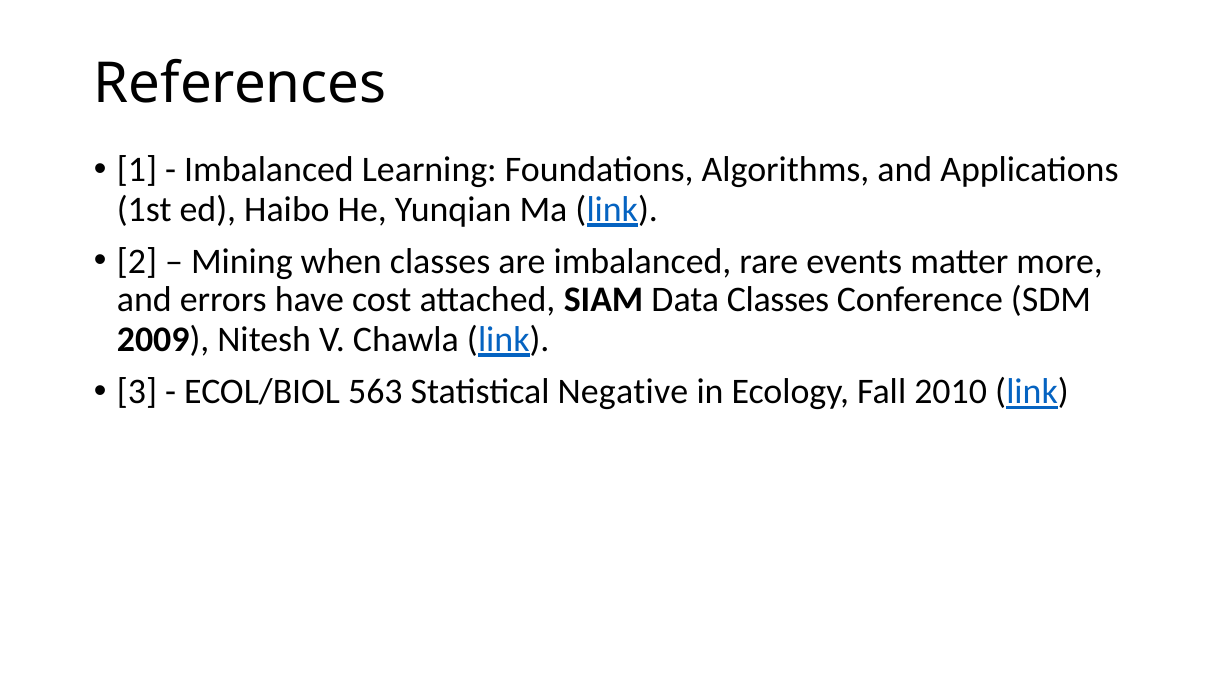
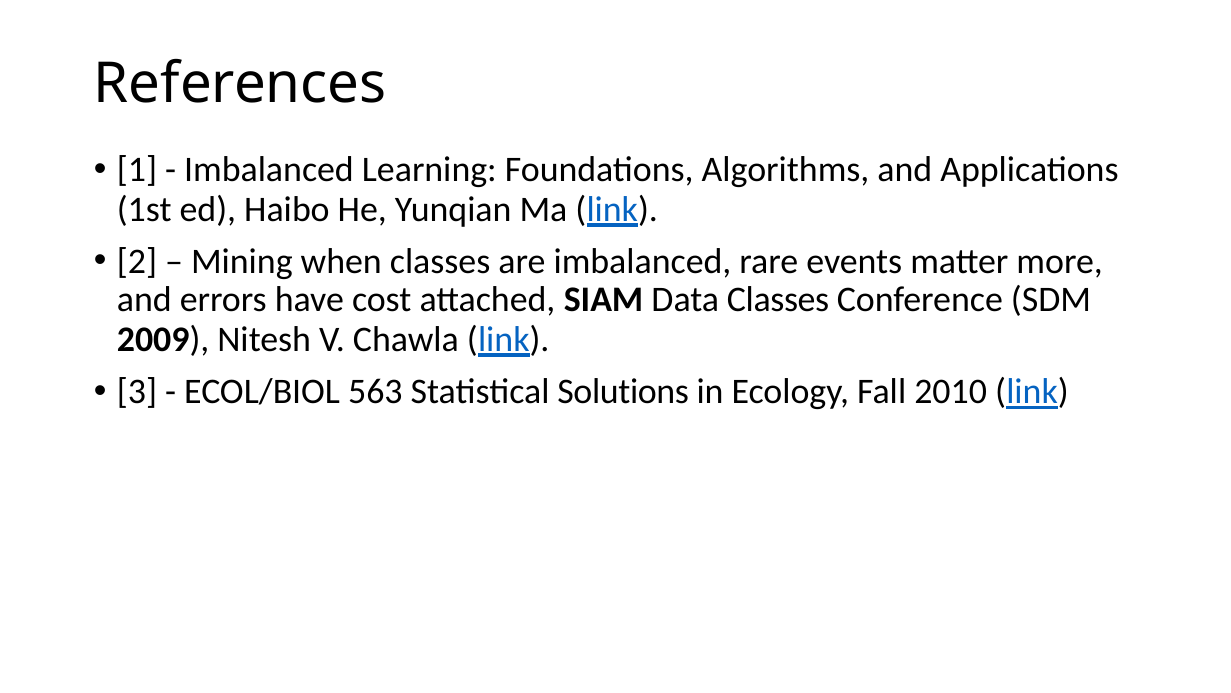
Negative: Negative -> Solutions (623, 392)
